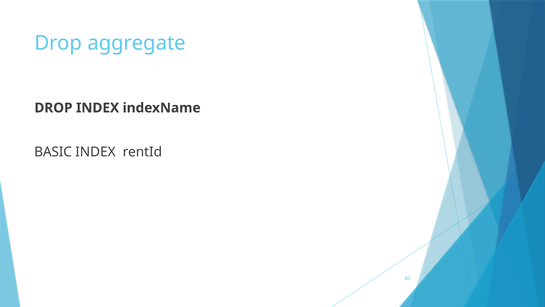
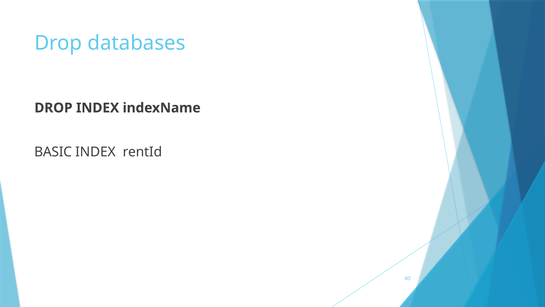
aggregate: aggregate -> databases (137, 43)
